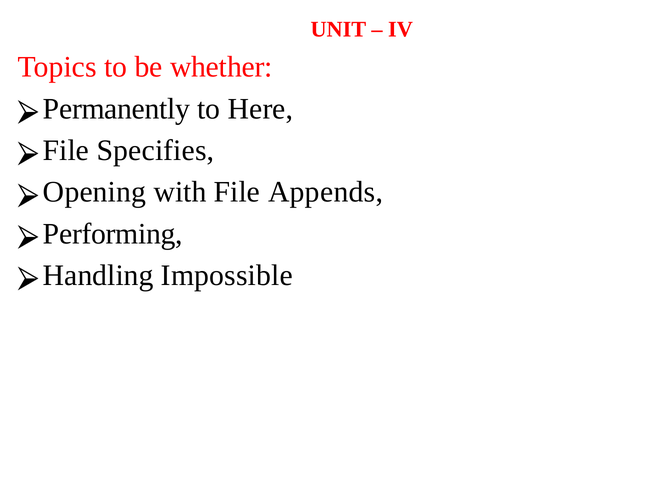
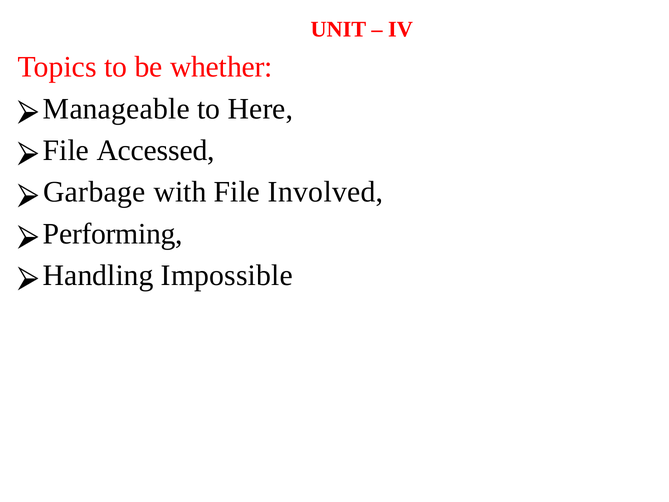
Permanently: Permanently -> Manageable (116, 109)
Specifies: Specifies -> Accessed (156, 150)
Opening: Opening -> Garbage (94, 192)
Appends: Appends -> Involved (326, 192)
